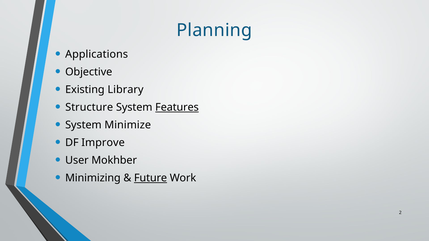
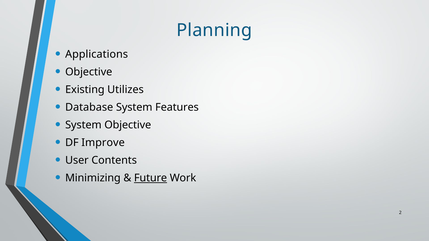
Library: Library -> Utilizes (126, 90)
Structure: Structure -> Database (89, 107)
Features underline: present -> none (177, 107)
System Minimize: Minimize -> Objective (128, 125)
Mokhber: Mokhber -> Contents (114, 161)
